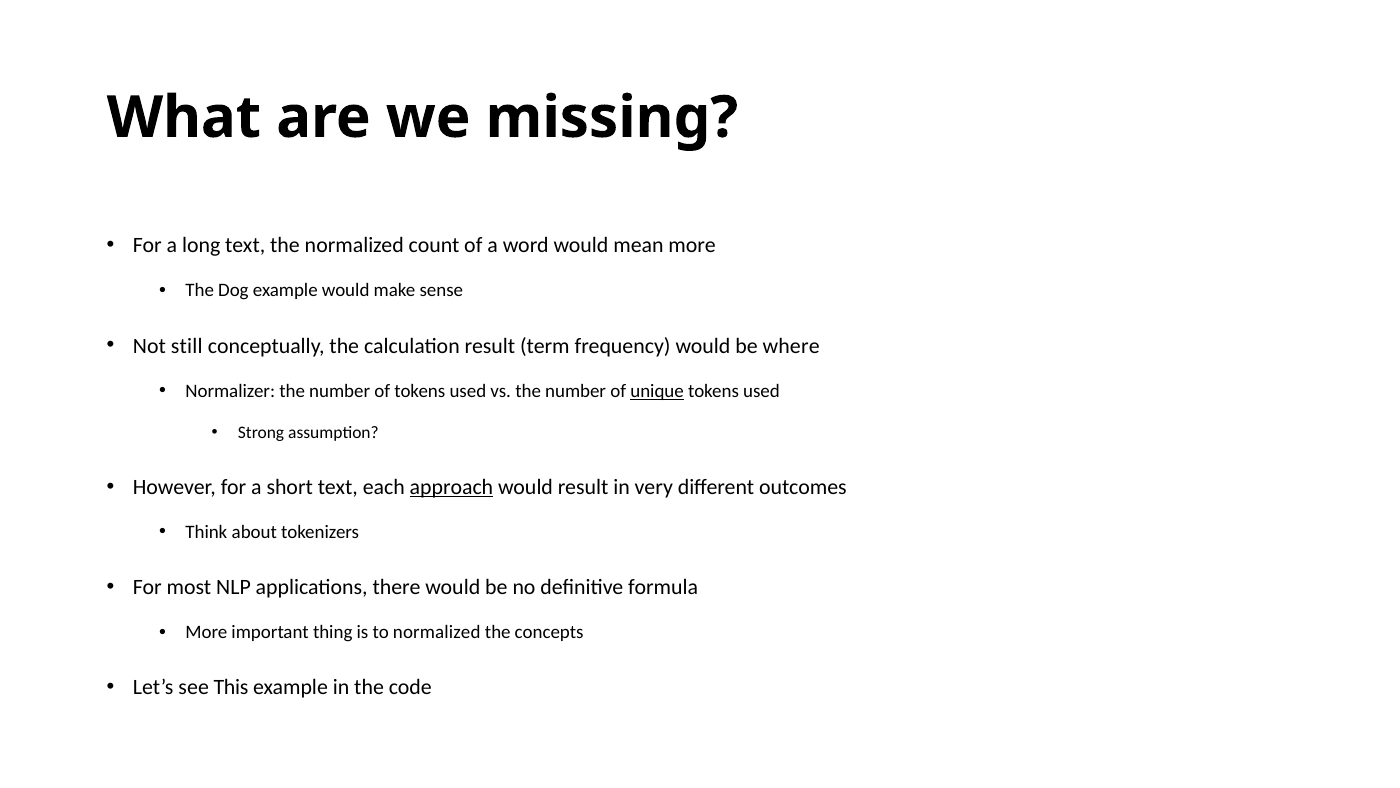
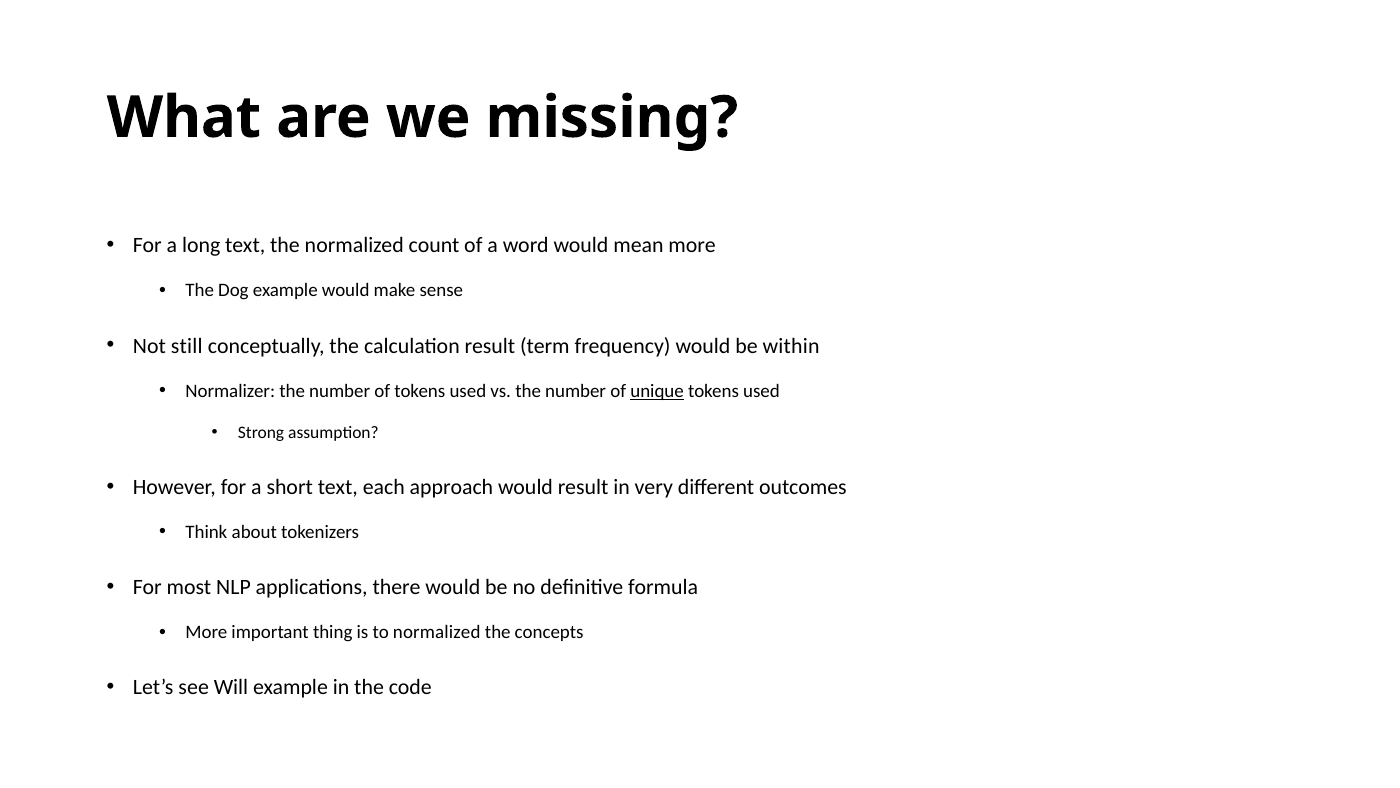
where: where -> within (791, 346)
approach underline: present -> none (451, 487)
This: This -> Will (231, 687)
